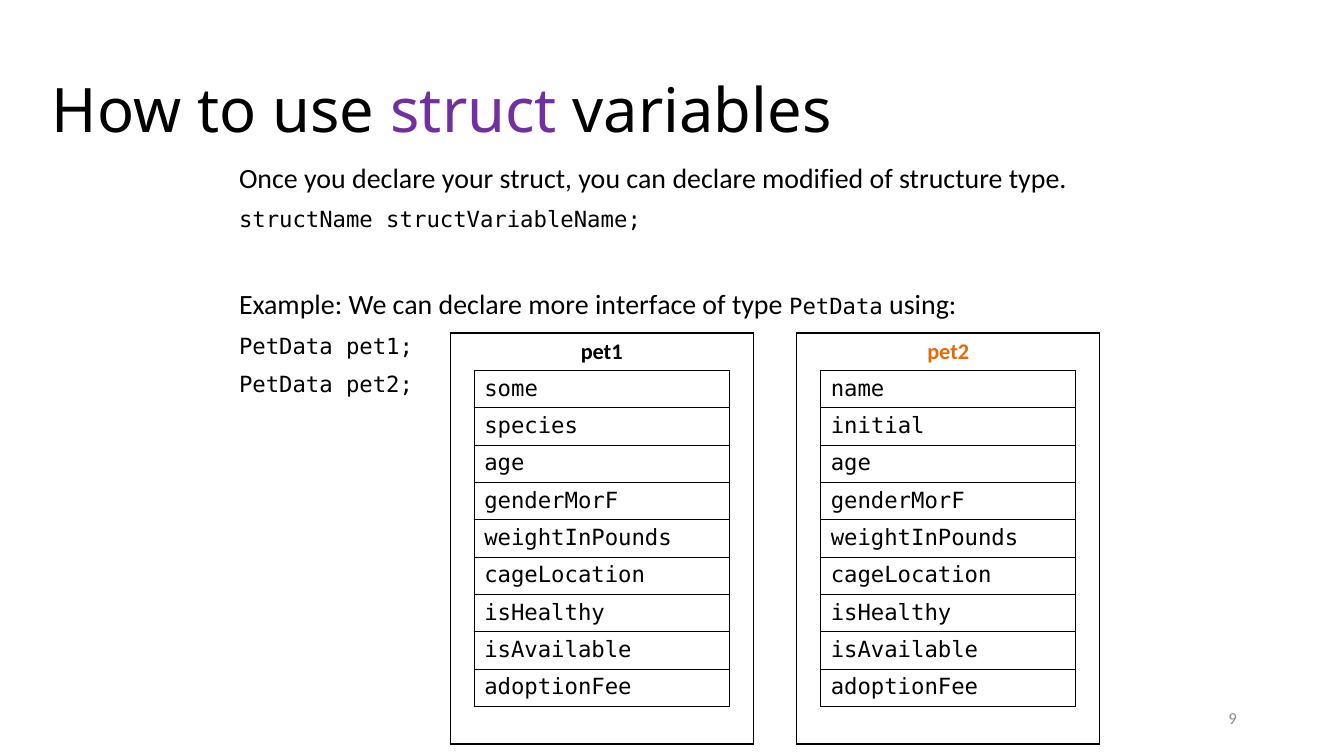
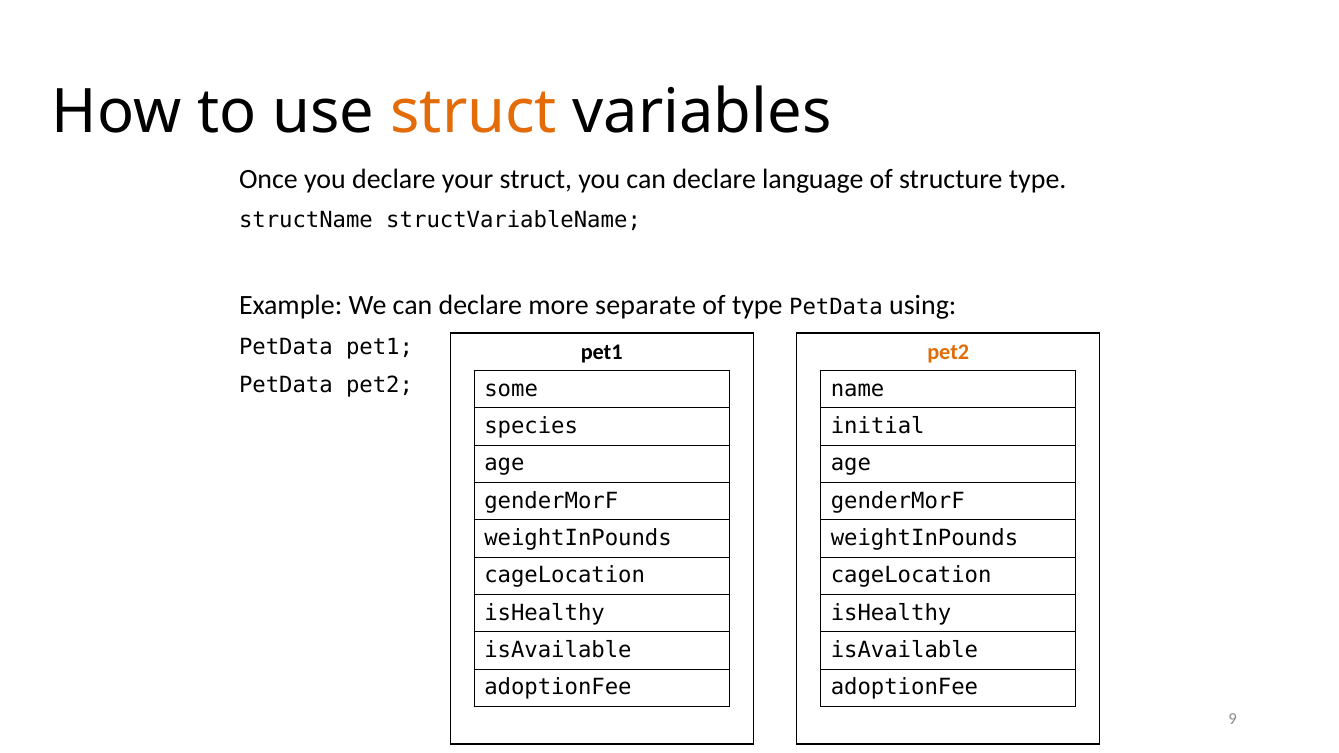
struct colour: purple -> orange (474, 113)
modified: modified -> language (813, 180)
interface: interface -> separate (645, 306)
